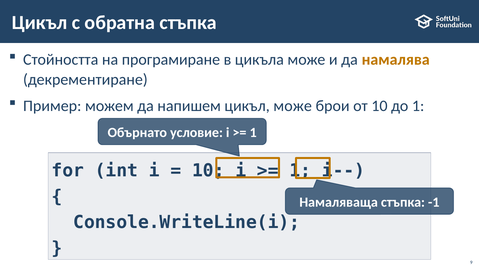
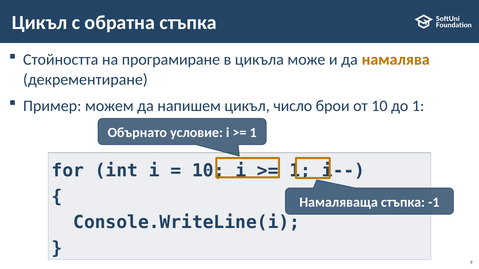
цикъл може: може -> число (293, 106)
